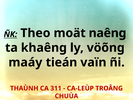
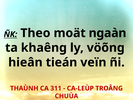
naêng: naêng -> ngaàn (108, 33)
maáy: maáy -> hieân (25, 62)
vaïn: vaïn -> veïn (93, 62)
